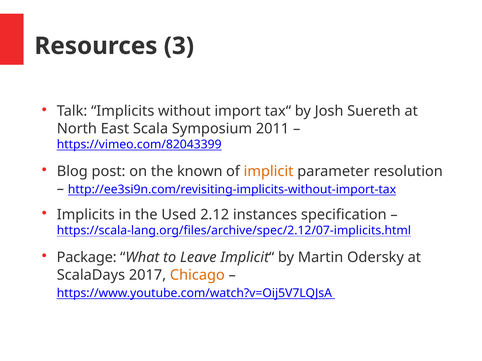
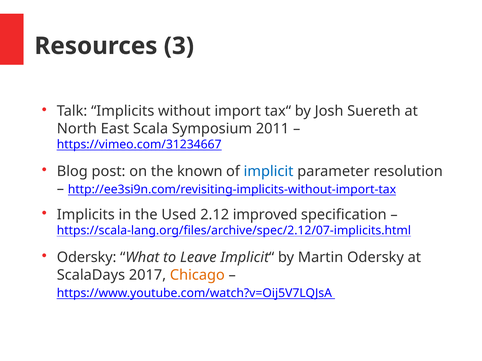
https://vimeo.com/82043399: https://vimeo.com/82043399 -> https://vimeo.com/31234667 (139, 145)
implicit colour: orange -> blue (269, 171)
instances: instances -> improved (265, 215)
Package: Package -> Odersky (87, 258)
